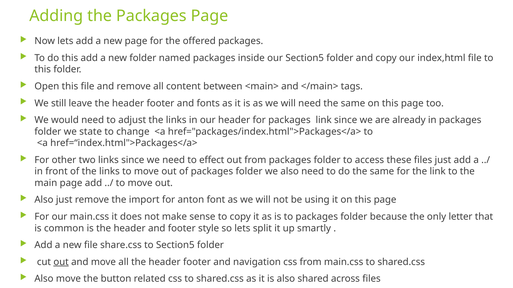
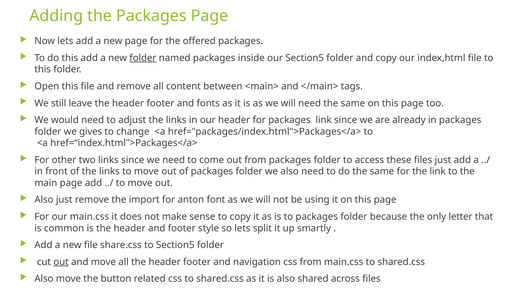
folder underline: none -> present (143, 58)
state: state -> gives (91, 132)
effect: effect -> come (212, 160)
